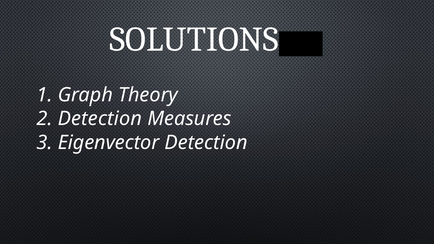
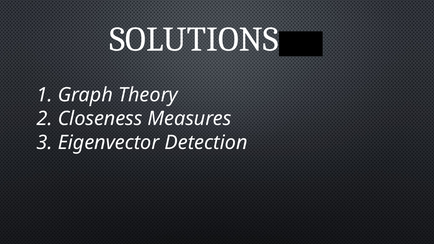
Detection: Detection -> Closeness (100, 119)
